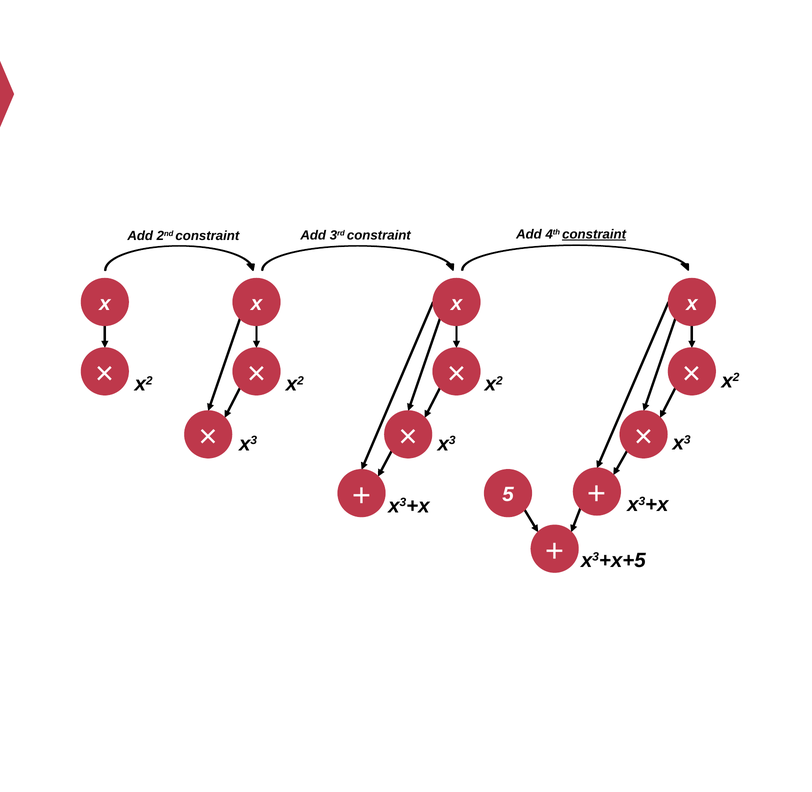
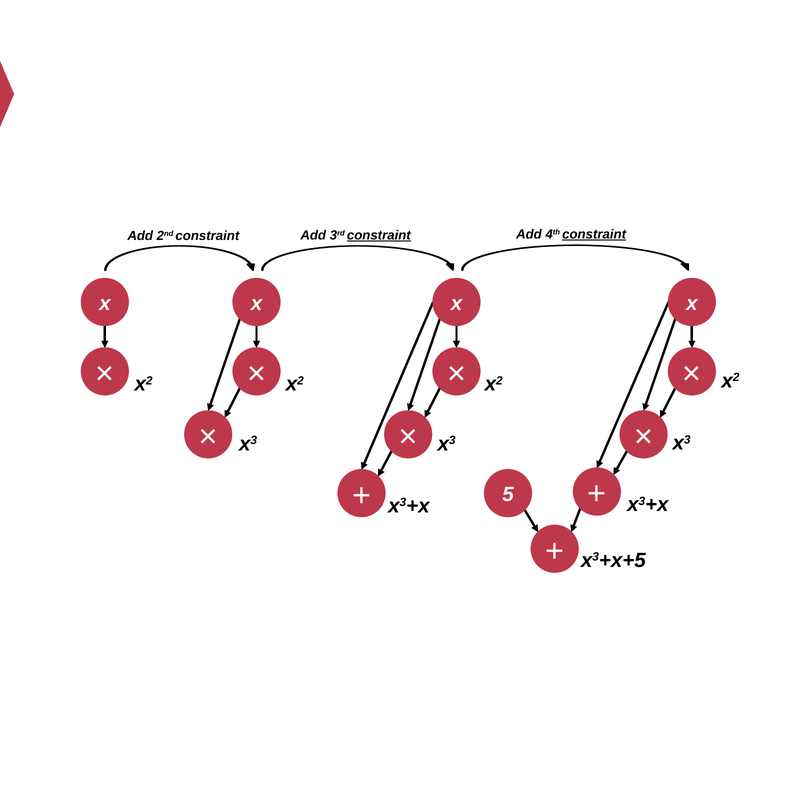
constraint underline: none -> present (379, 235)
